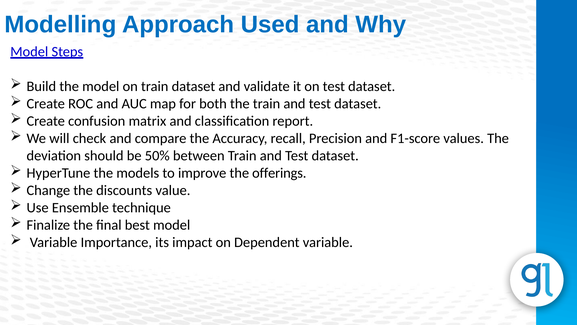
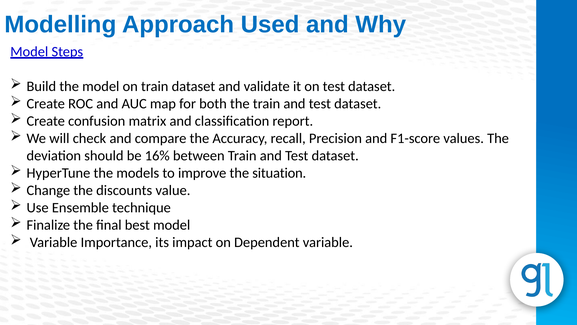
50%: 50% -> 16% (157, 155)
offerings: offerings -> situation (279, 173)
